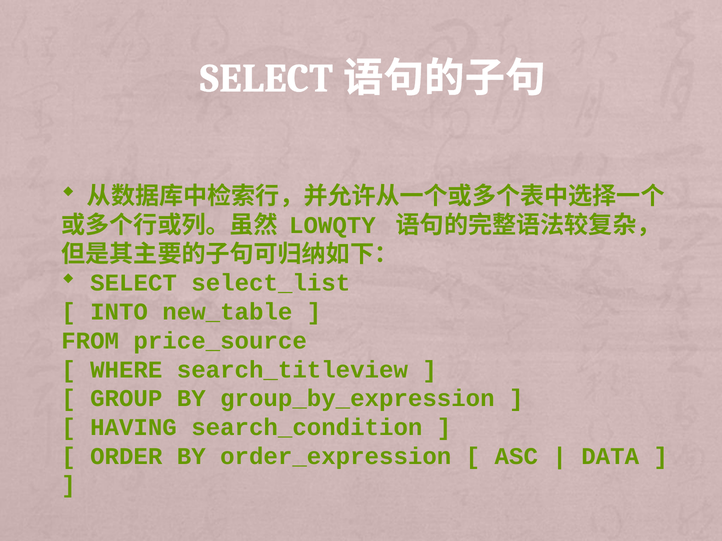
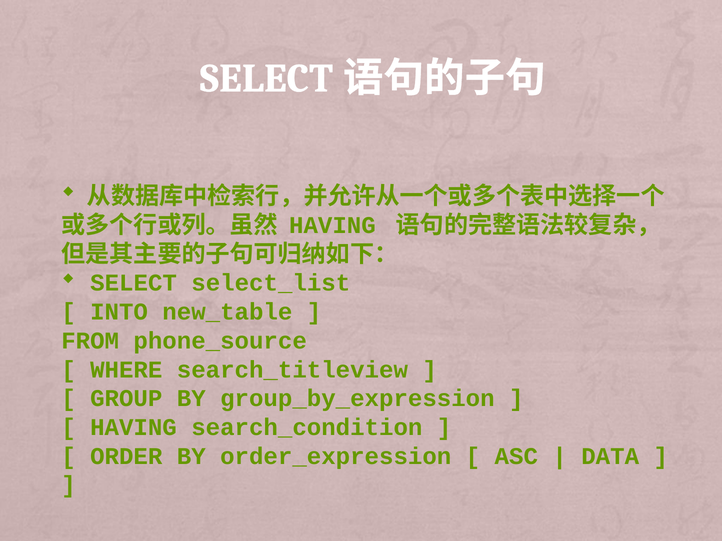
LOWQTY: LOWQTY -> HAVING (332, 226)
price_source: price_source -> phone_source (220, 341)
